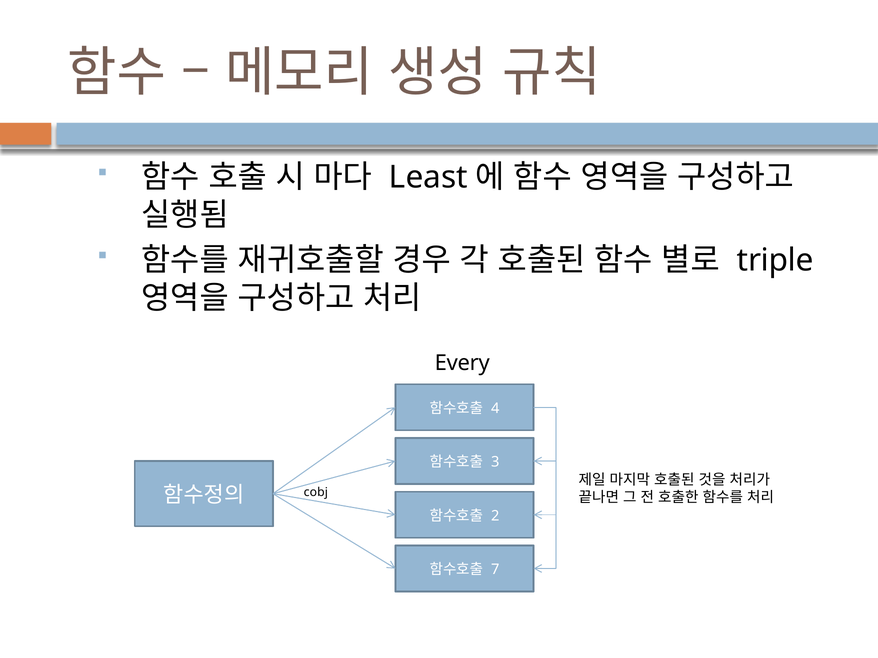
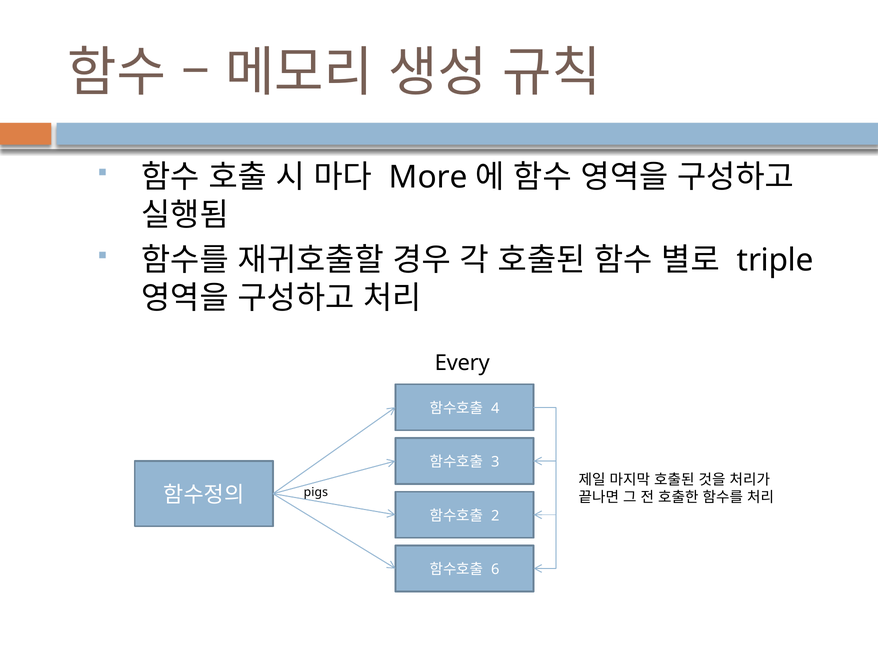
Least: Least -> More (428, 177)
cobj: cobj -> pigs (316, 493)
7: 7 -> 6 (495, 570)
